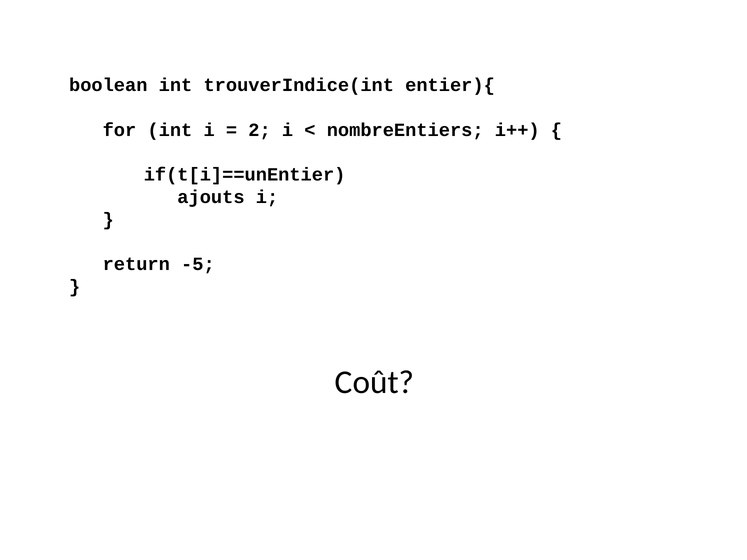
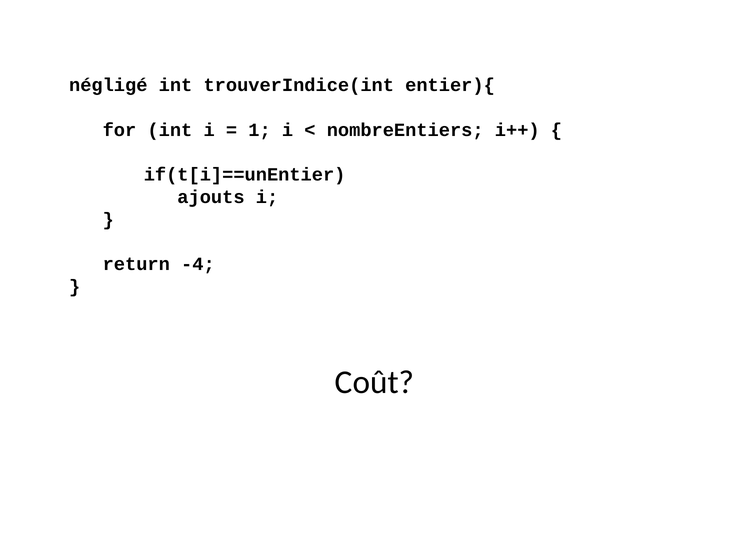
boolean: boolean -> négligé (108, 85)
2: 2 -> 1 (260, 130)
-5: -5 -> -4 (198, 264)
